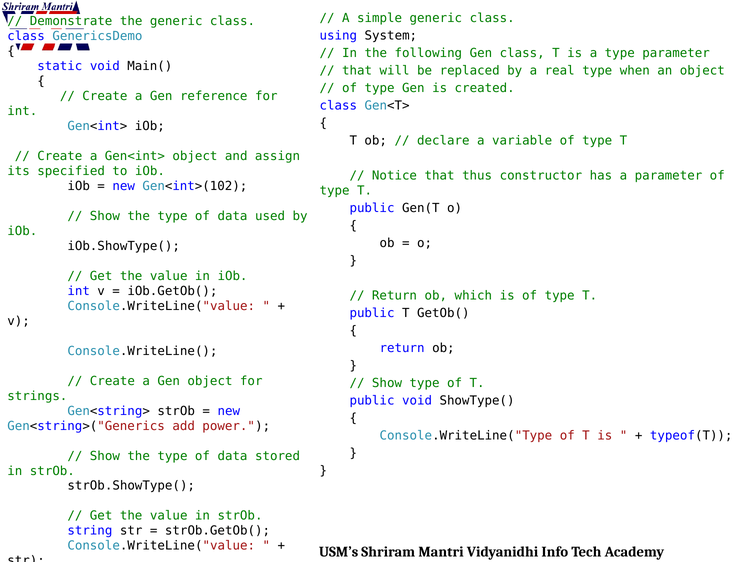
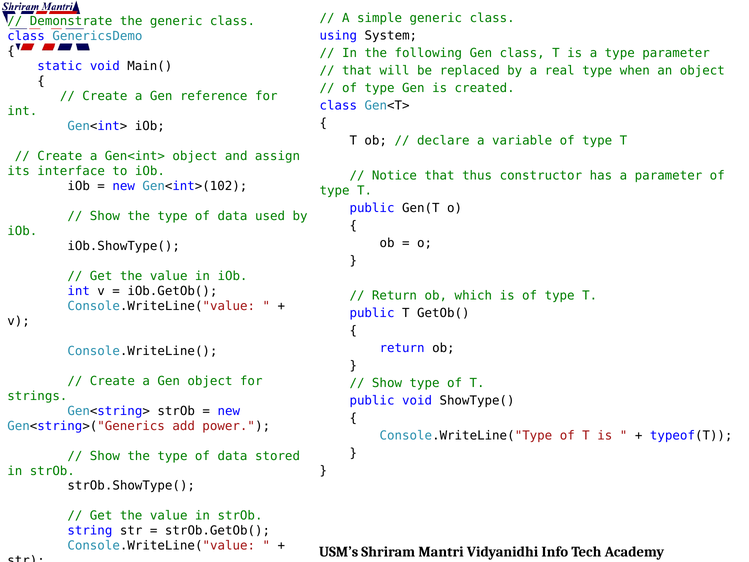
specified: specified -> interface (71, 171)
